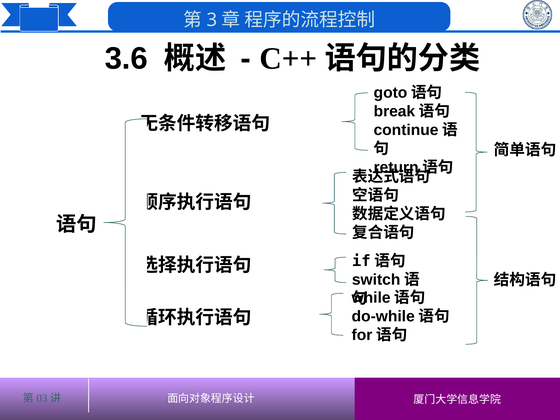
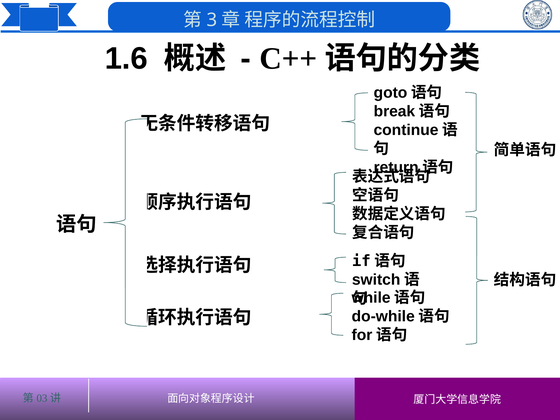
3.6: 3.6 -> 1.6 (126, 59)
